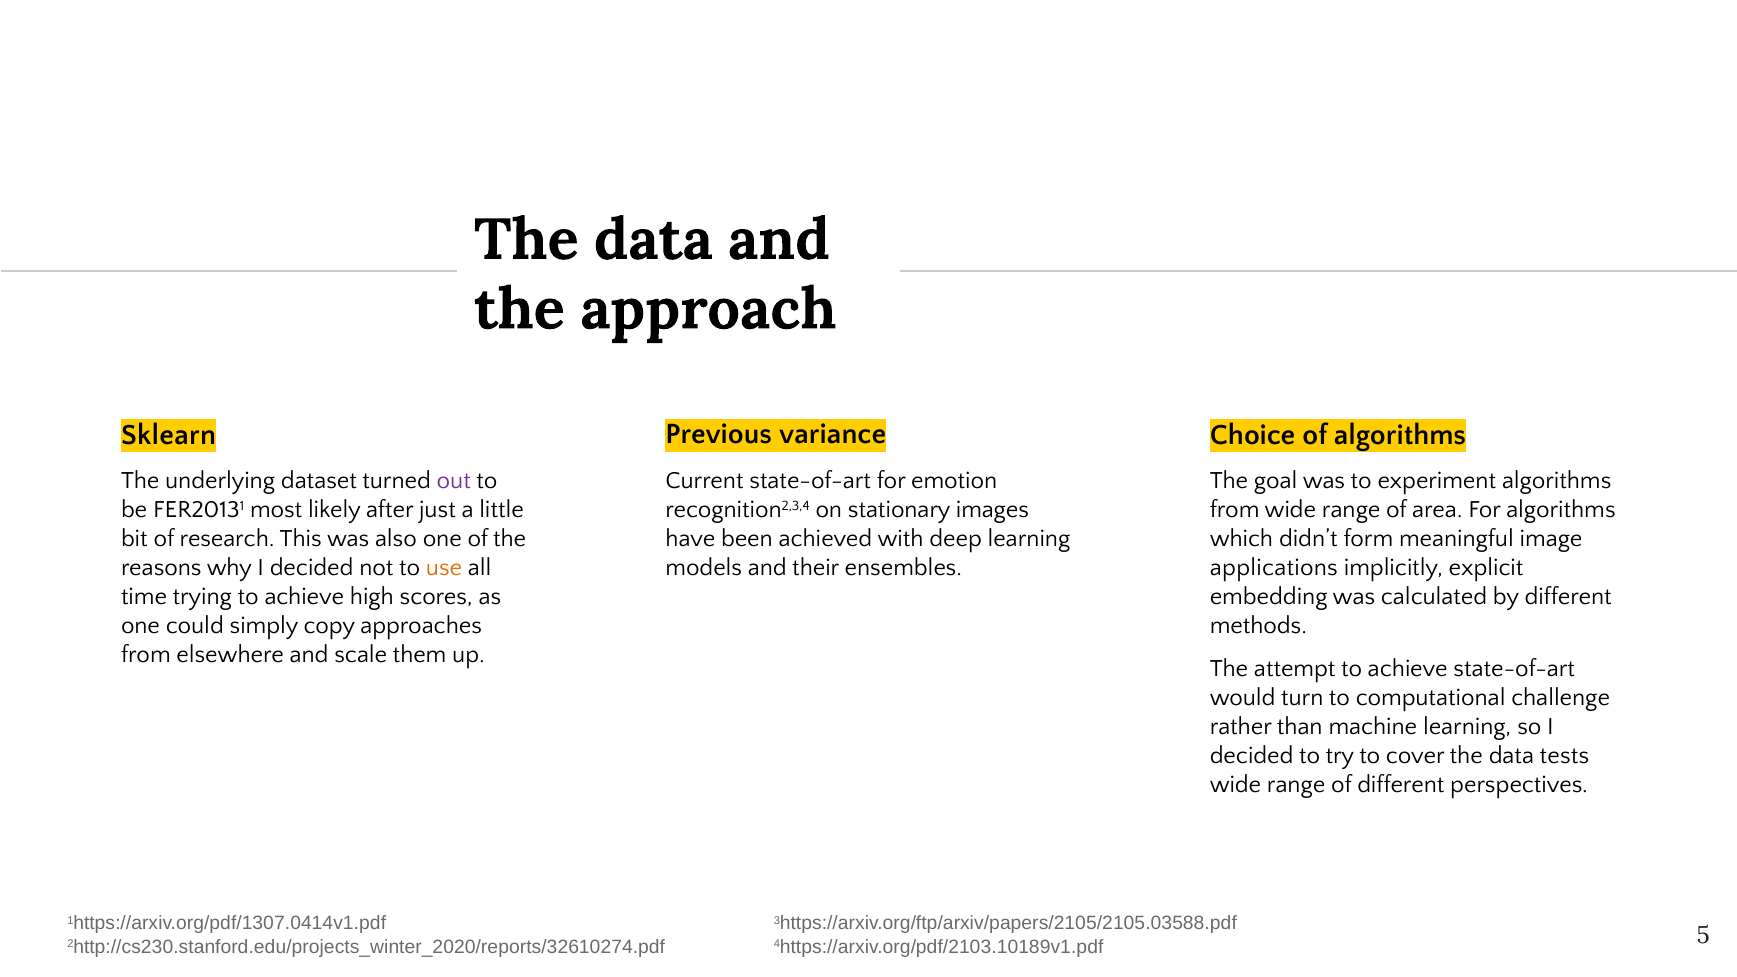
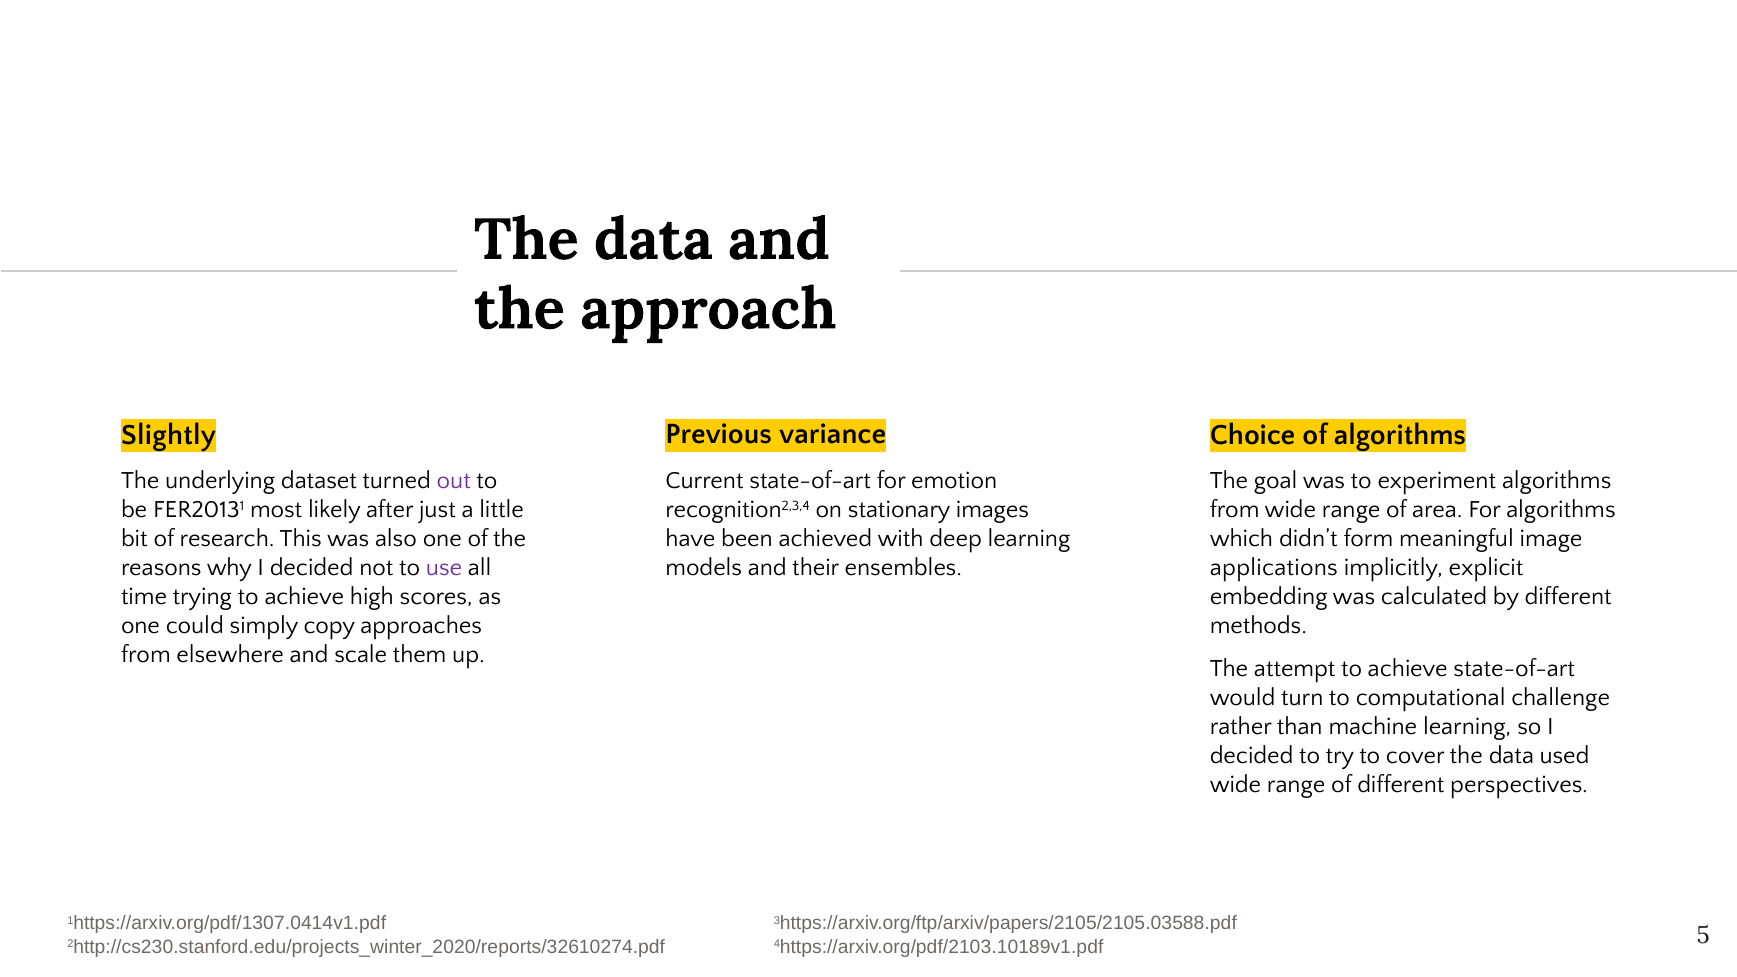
Sklearn: Sklearn -> Slightly (169, 435)
use colour: orange -> purple (444, 568)
tests: tests -> used (1565, 756)
